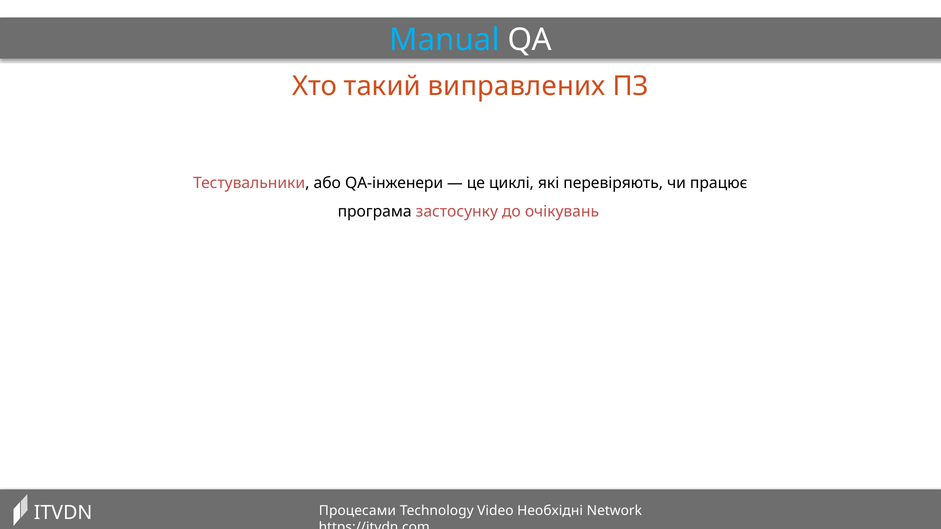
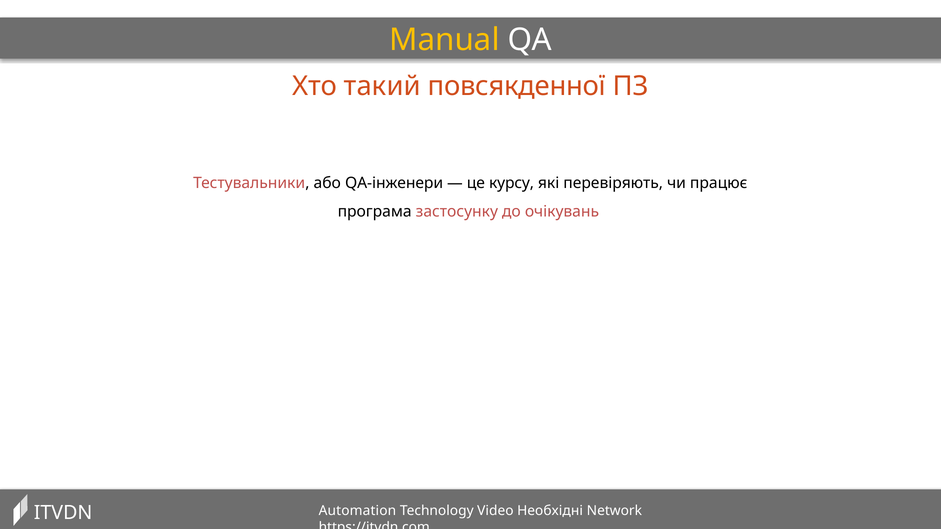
Manual colour: light blue -> yellow (444, 40)
виправлених: виправлених -> повсякденної (517, 86)
циклі: циклі -> курсу (512, 183)
Процесами: Процесами -> Automation (357, 511)
